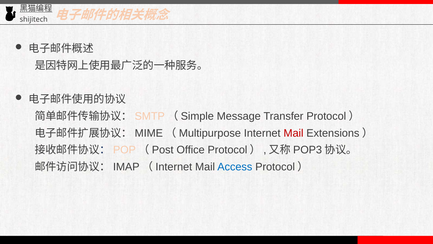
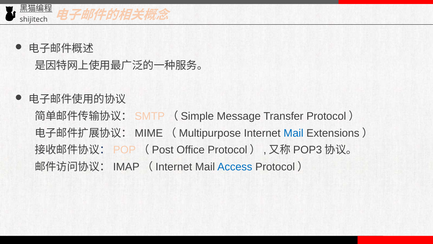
Mail colour: red -> blue (293, 133)
